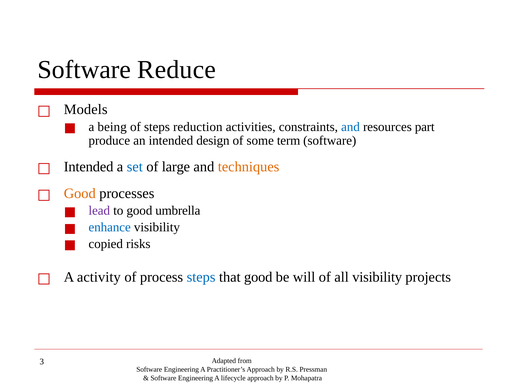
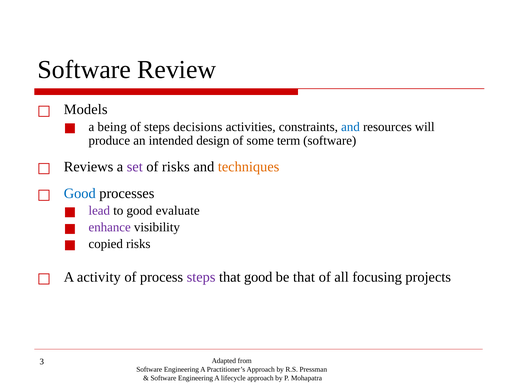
Reduce: Reduce -> Review (177, 70)
reduction: reduction -> decisions (198, 127)
part: part -> will (425, 127)
Intended: Intended -> Reviews (89, 167)
set colour: blue -> purple (135, 167)
of large: large -> risks (176, 167)
Good colour: orange -> blue (80, 193)
umbrella: umbrella -> evaluate (178, 211)
enhance colour: blue -> purple (110, 227)
steps colour: blue -> purple (201, 277)
be will: will -> that (304, 277)
all visibility: visibility -> focusing (377, 277)
